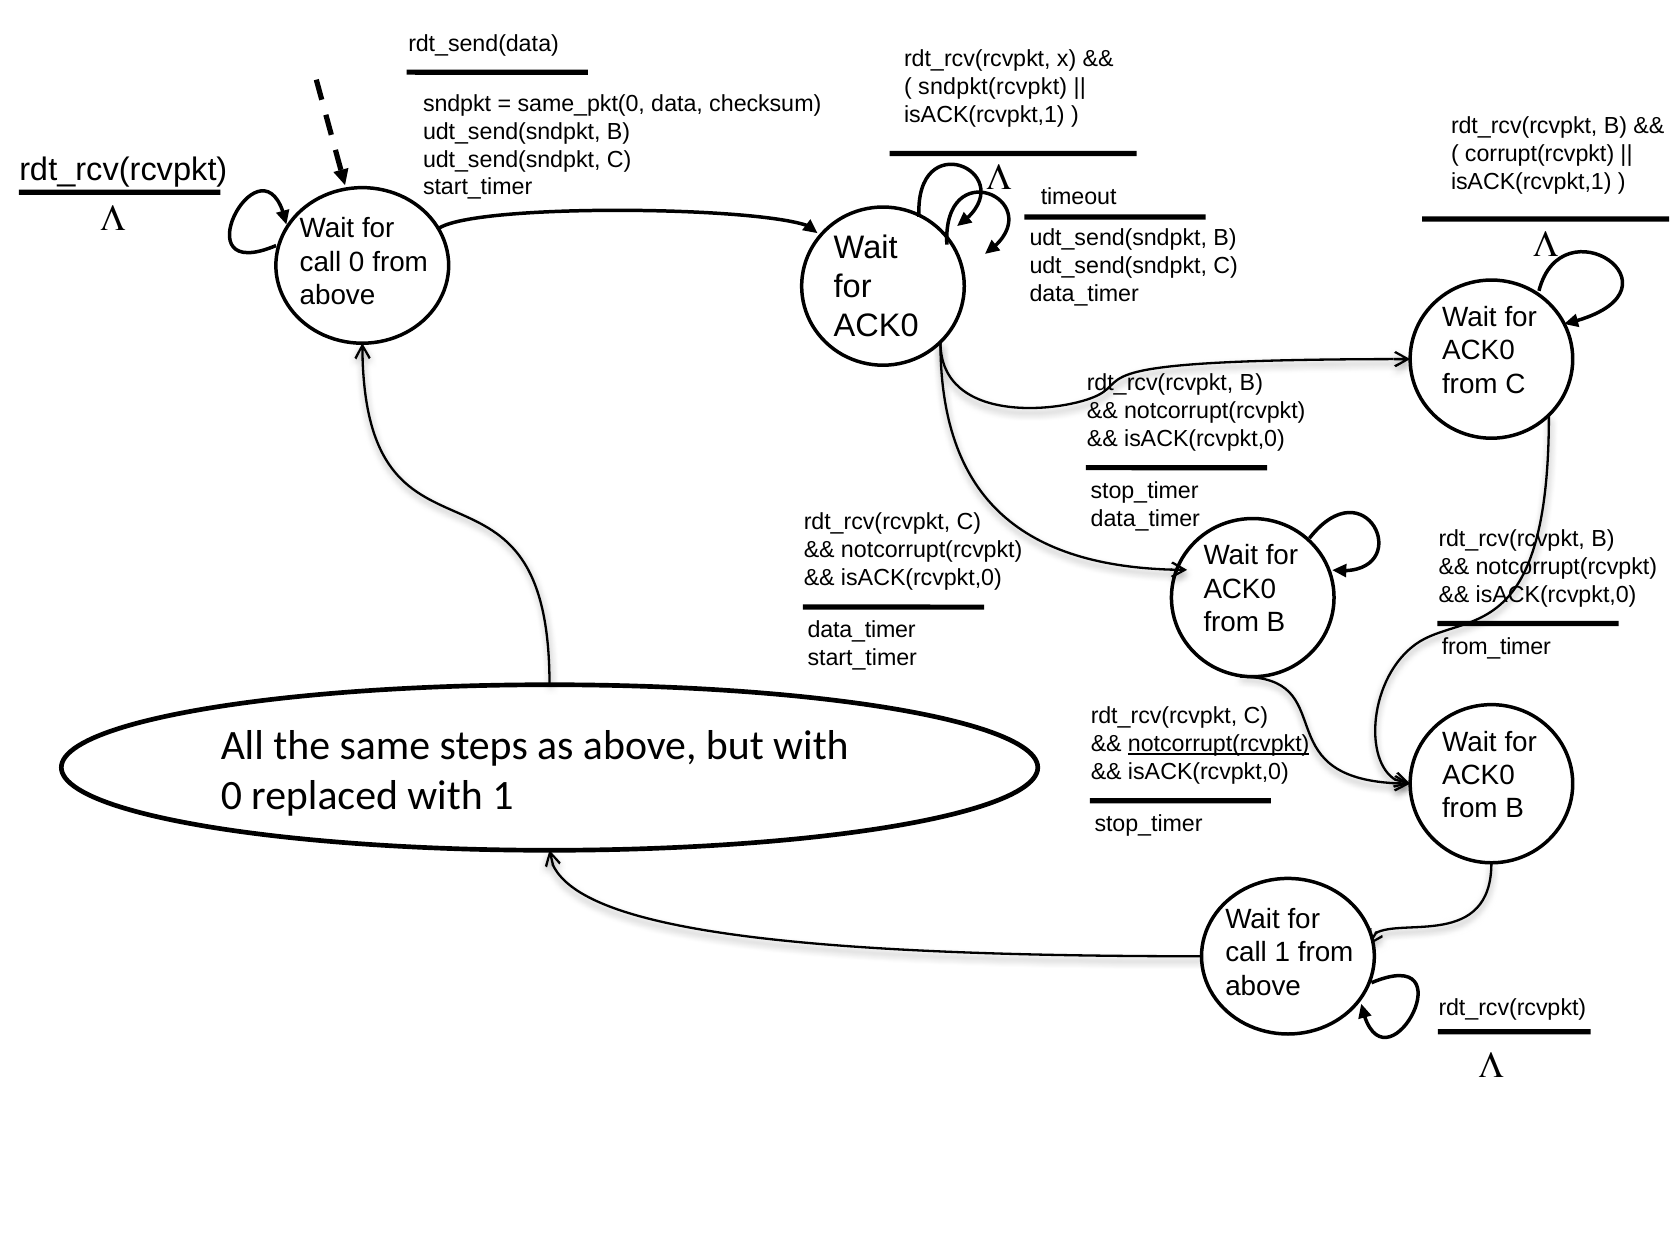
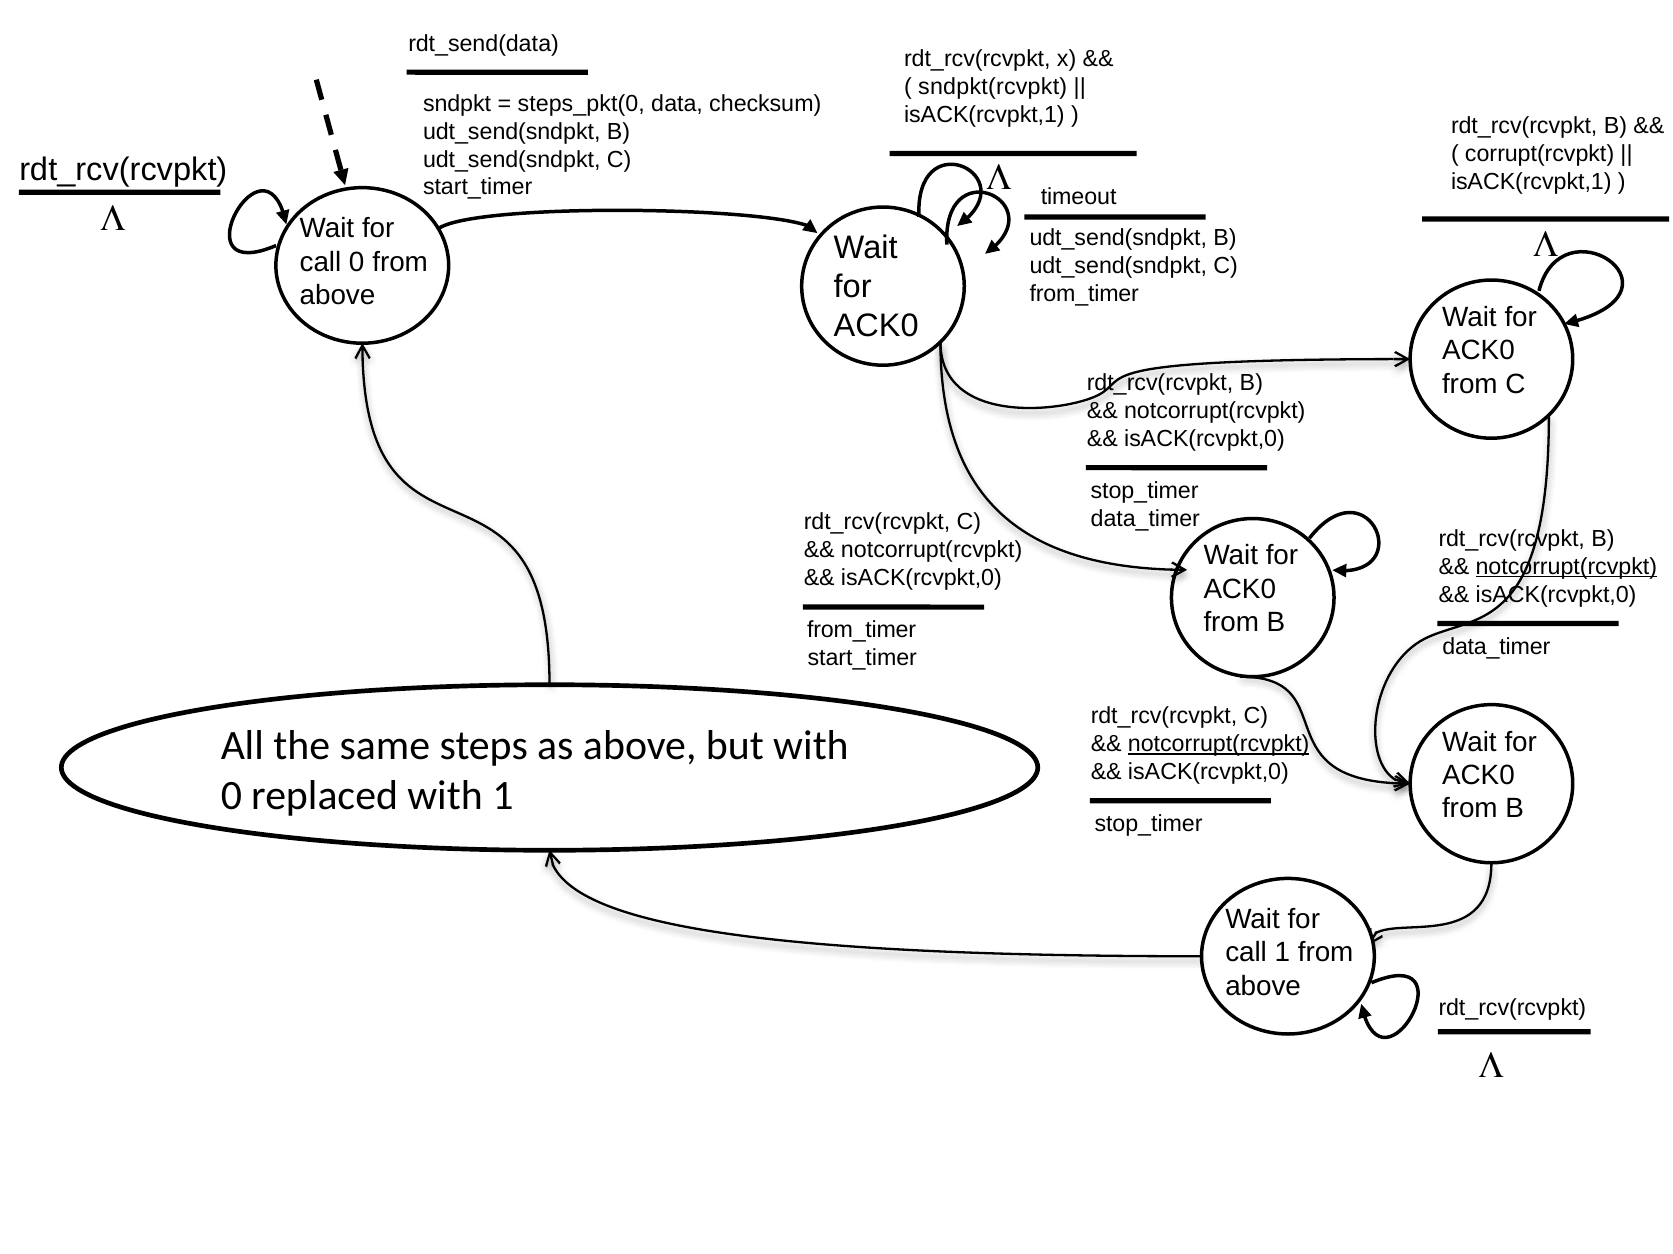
same_pkt(0: same_pkt(0 -> steps_pkt(0 (581, 104)
data_timer: data_timer -> from_timer (1084, 294)
notcorrupt(rcvpkt underline: none -> present (1566, 567)
data_timer: data_timer -> from_timer (862, 631)
from_timer: from_timer -> data_timer (1496, 647)
